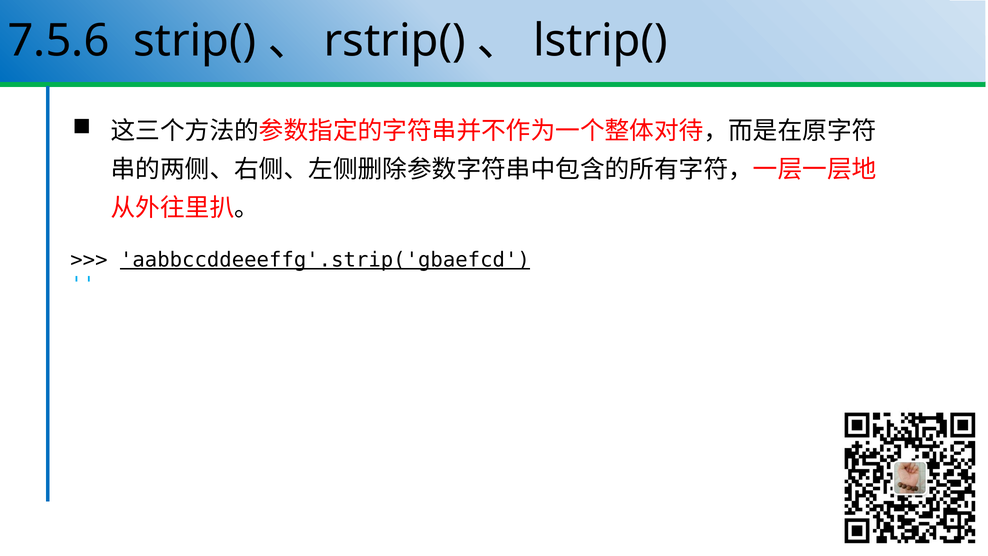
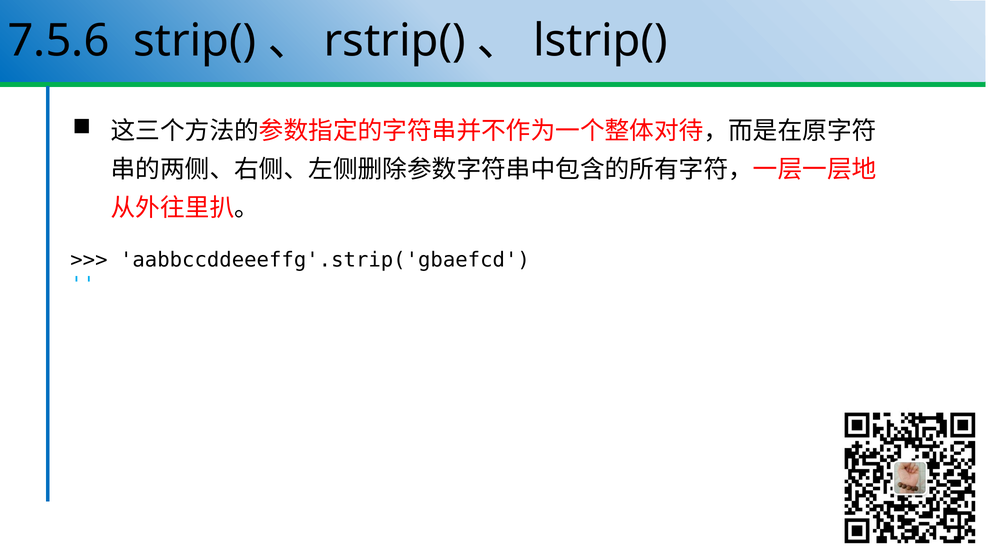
aabbccddeeeffg'.strip('gbaefcd underline: present -> none (325, 260)
